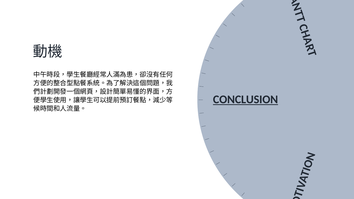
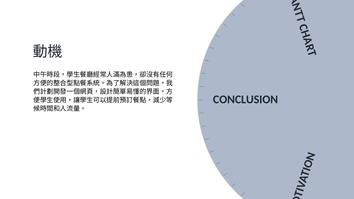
CONCLUSION underline: present -> none (246, 100)
